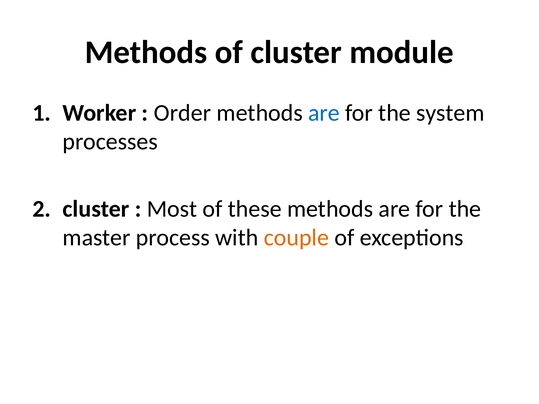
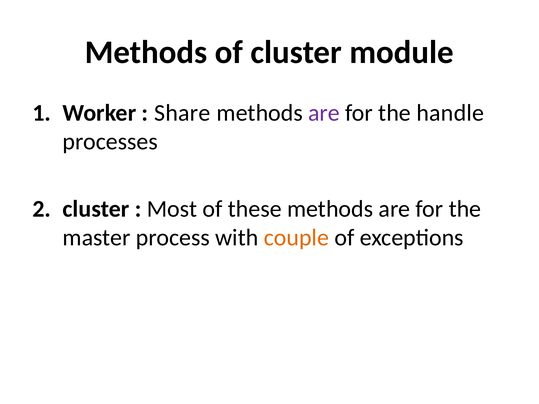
Order: Order -> Share (182, 113)
are colour: blue -> purple (324, 113)
system: system -> handle (450, 113)
